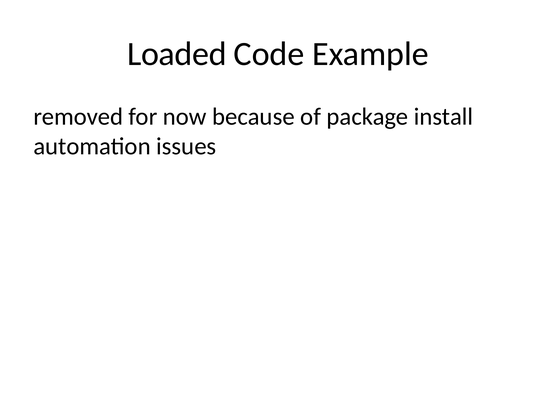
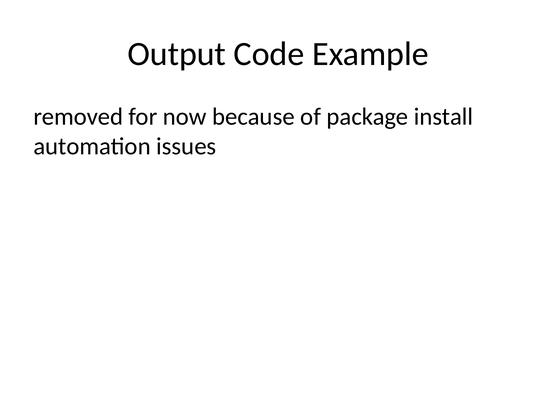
Loaded: Loaded -> Output (177, 54)
